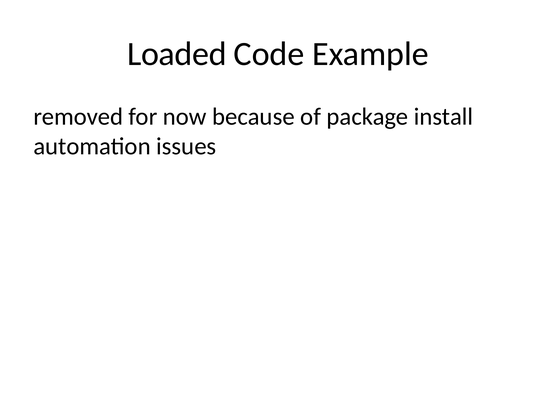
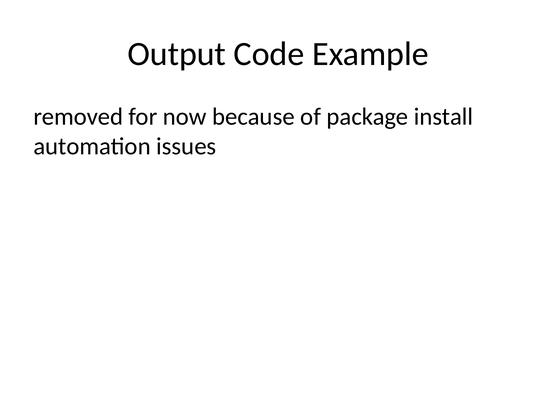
Loaded: Loaded -> Output (177, 54)
